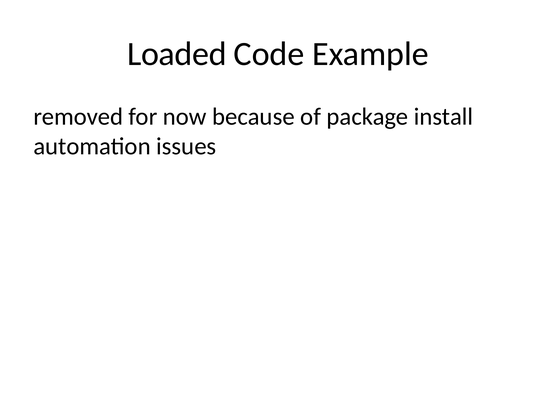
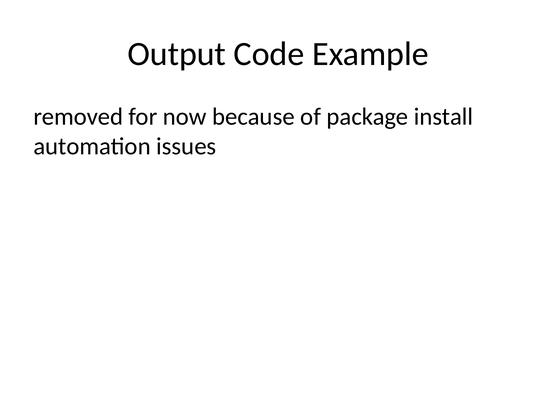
Loaded: Loaded -> Output (177, 54)
